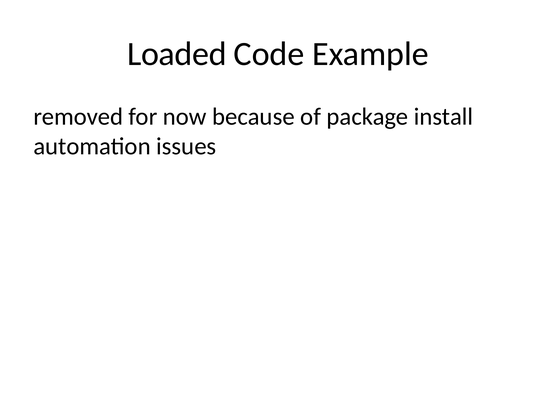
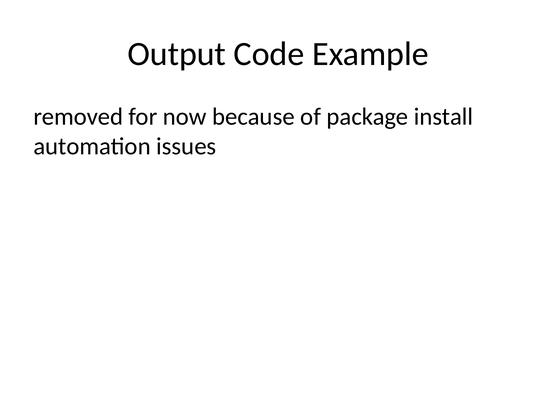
Loaded: Loaded -> Output (177, 54)
